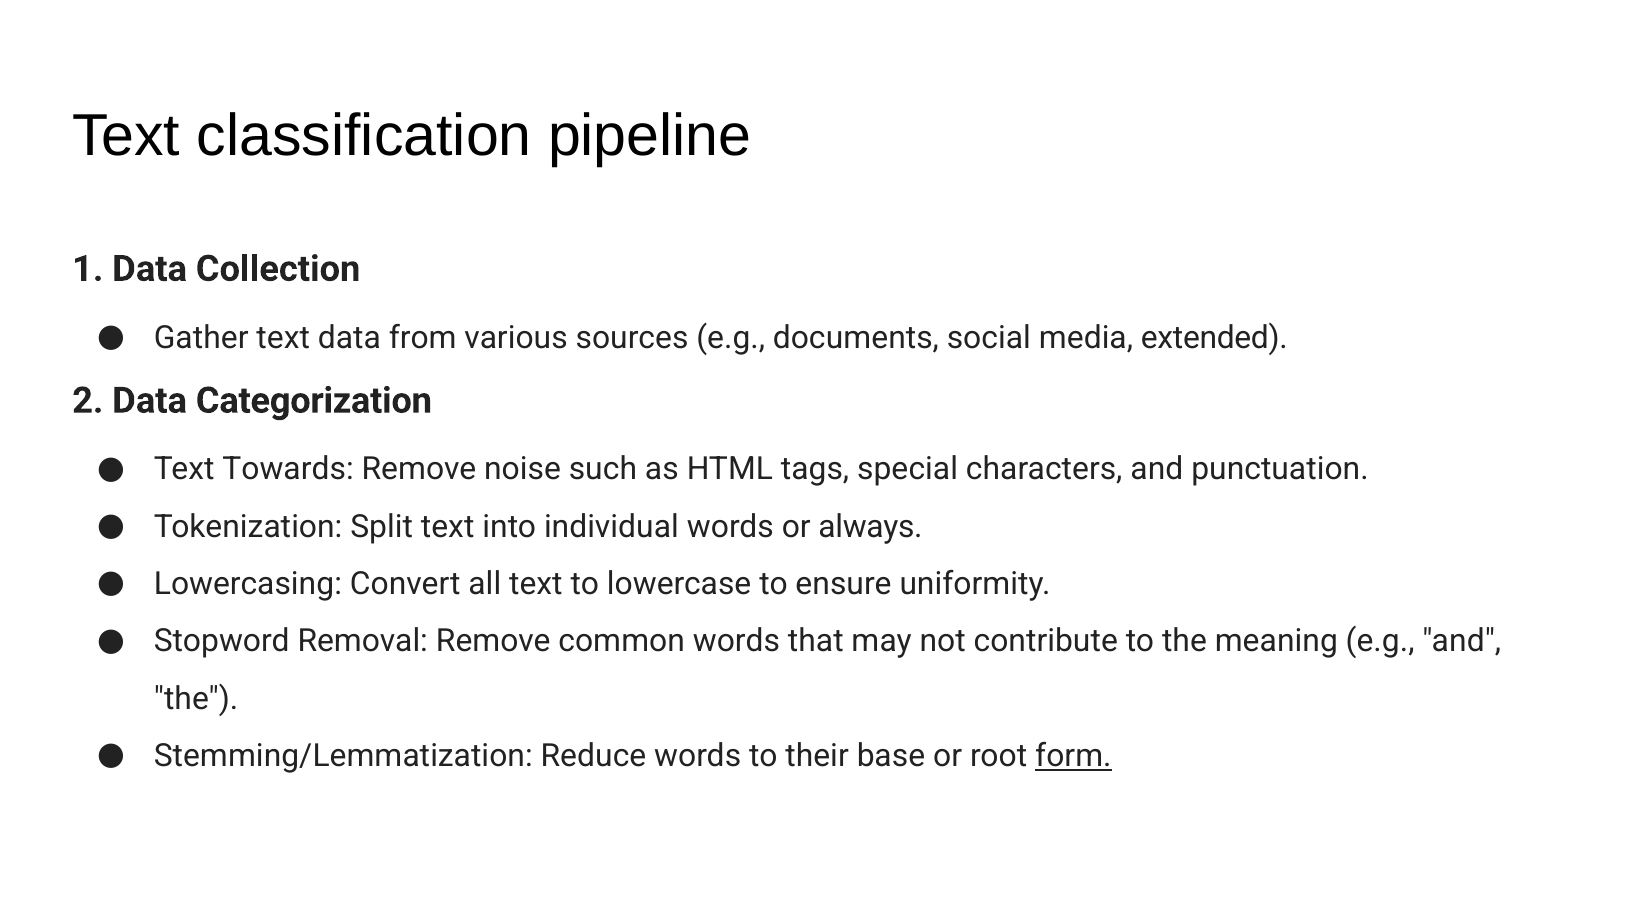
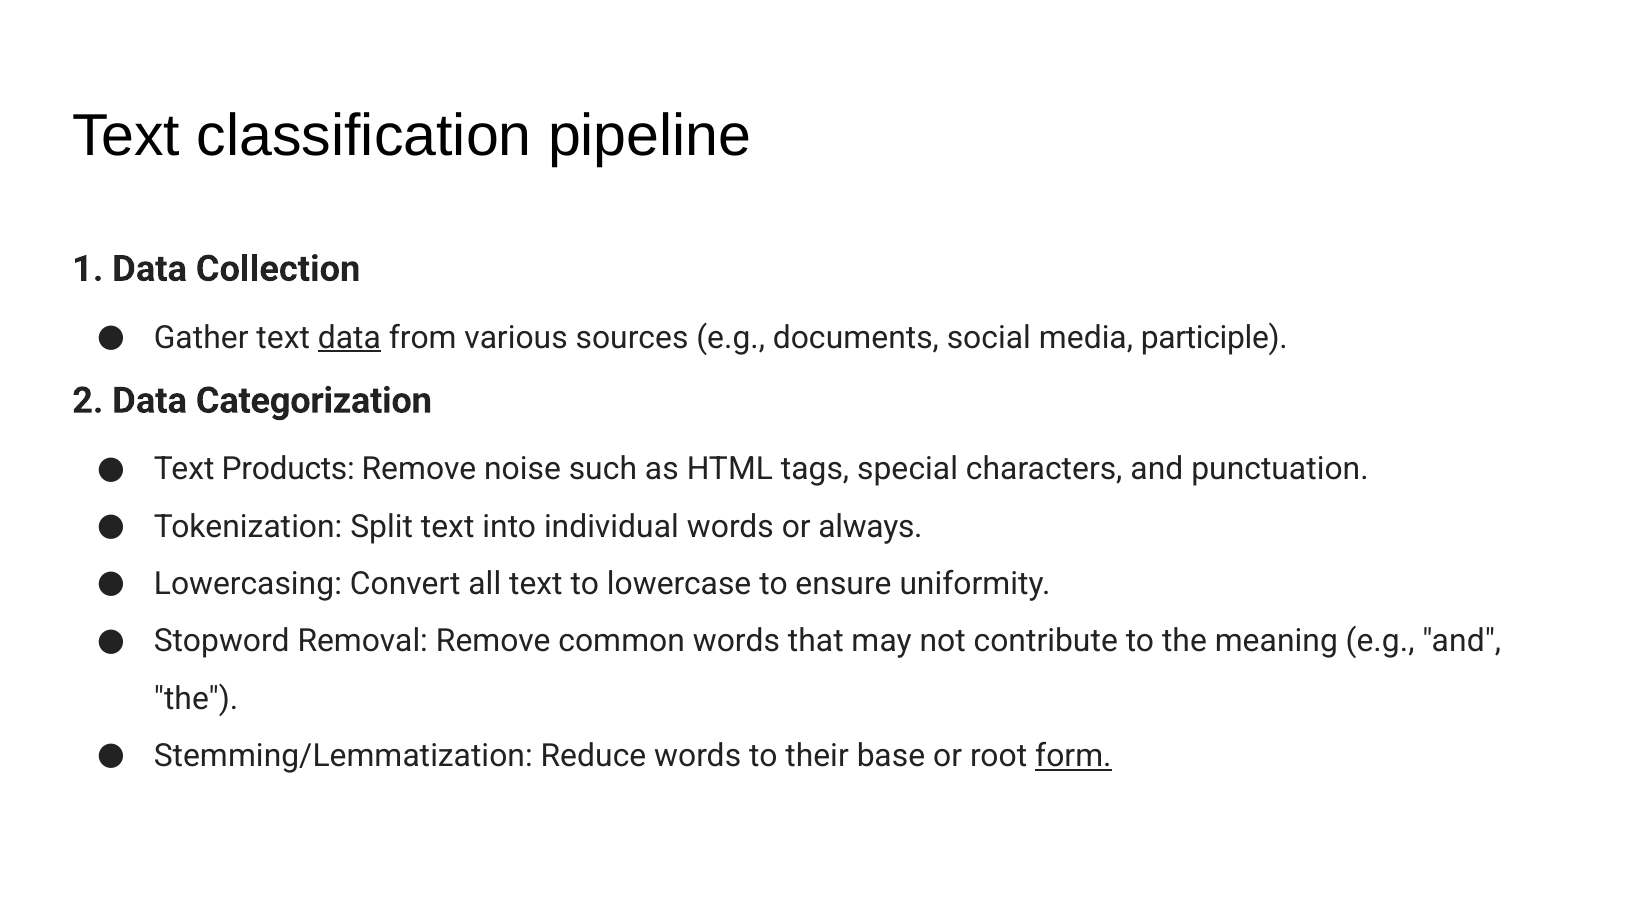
data underline: none -> present (349, 337)
extended: extended -> participle (1214, 337)
Towards: Towards -> Products (288, 469)
